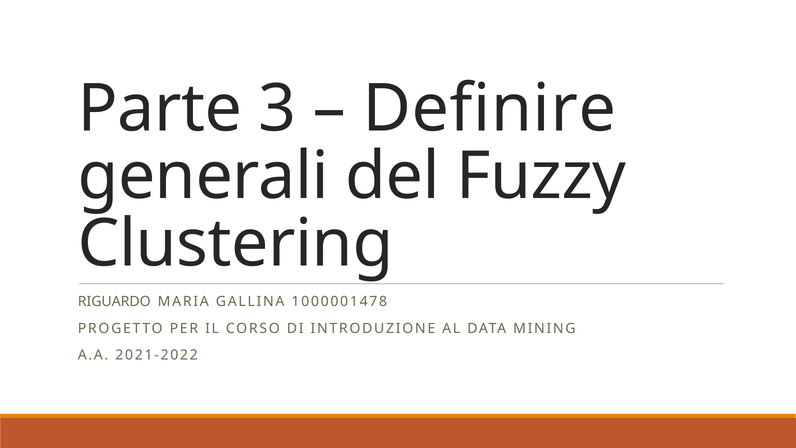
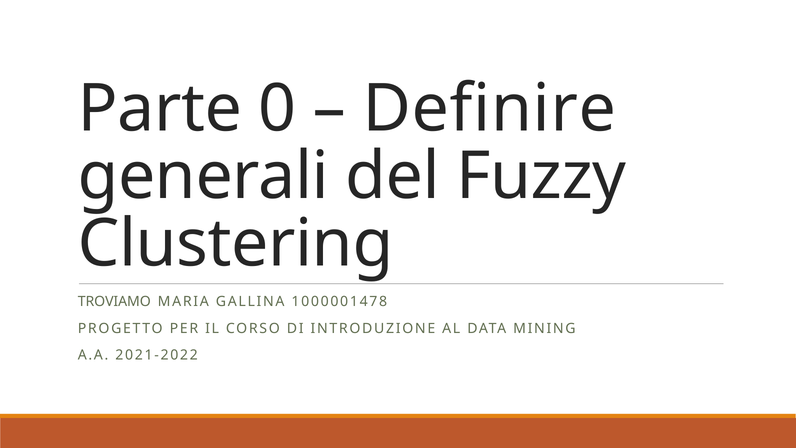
3: 3 -> 0 (277, 109)
RIGUARDO: RIGUARDO -> TROVIAMO (114, 301)
